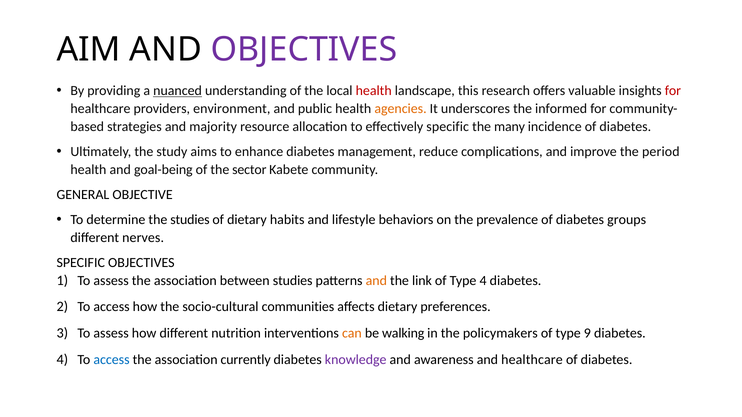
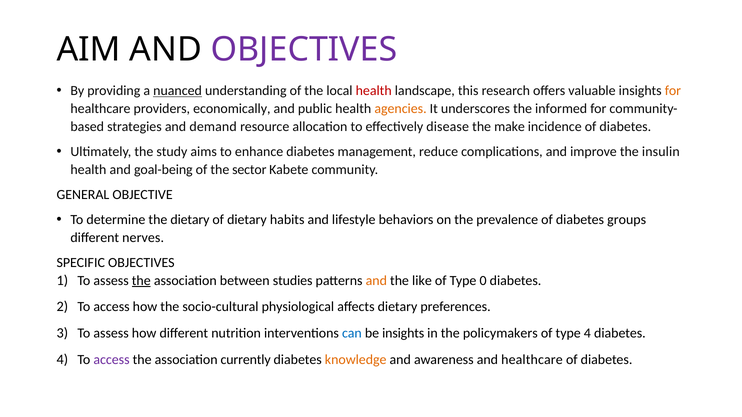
for colour: red -> orange (673, 91)
environment: environment -> economically (232, 109)
majority: majority -> demand (213, 127)
effectively specific: specific -> disease (448, 127)
many: many -> make (510, 127)
period: period -> insulin (661, 152)
the studies: studies -> dietary (190, 220)
the underline: none -> present (141, 281)
link: link -> like (422, 281)
Type 4: 4 -> 0 (483, 281)
communities: communities -> physiological (298, 307)
can colour: orange -> blue (352, 333)
be walking: walking -> insights (403, 333)
type 9: 9 -> 4 (587, 333)
access colour: blue -> purple (111, 360)
knowledge colour: purple -> orange (356, 360)
